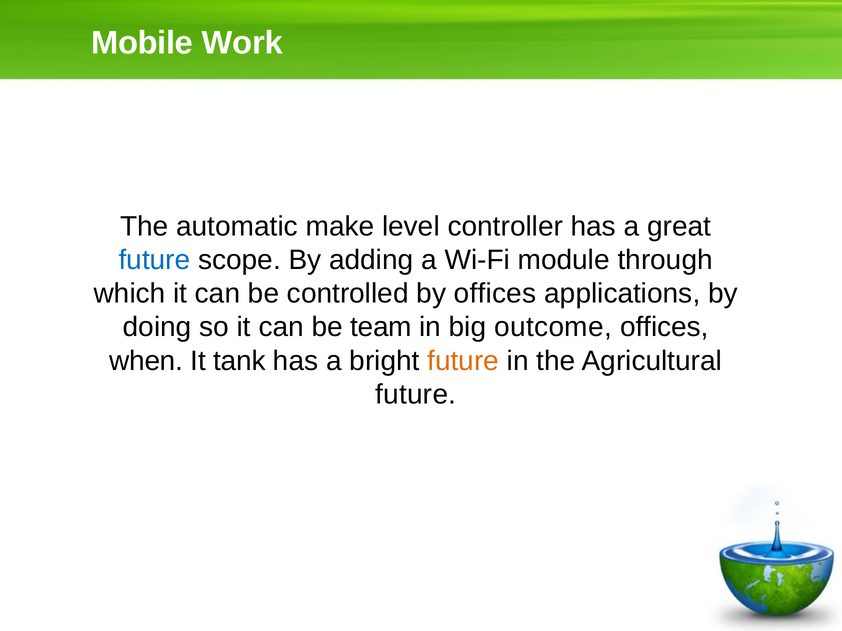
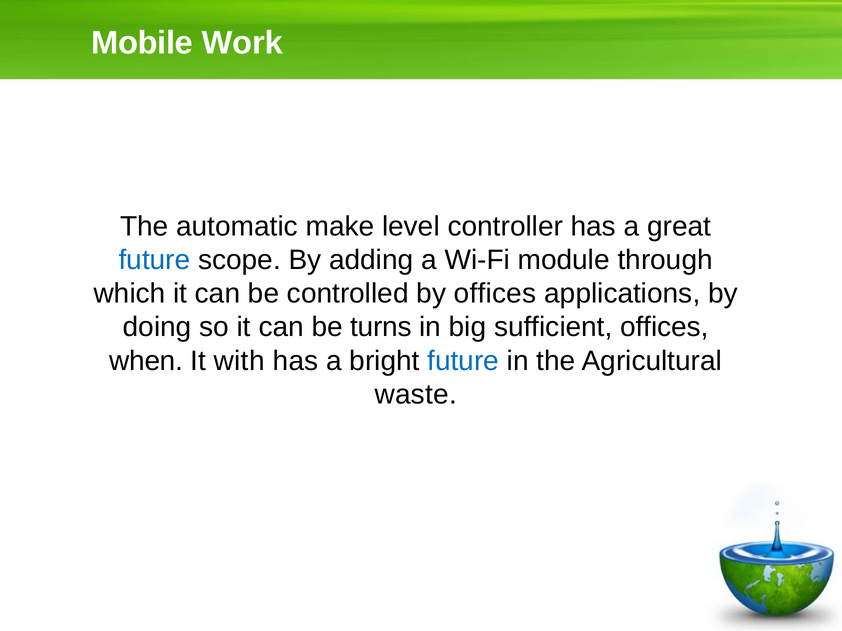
team: team -> turns (381, 327)
outcome: outcome -> sufficient (553, 327)
tank: tank -> with (239, 361)
future colour: orange -> blue (463, 361)
future: future -> waste (416, 395)
